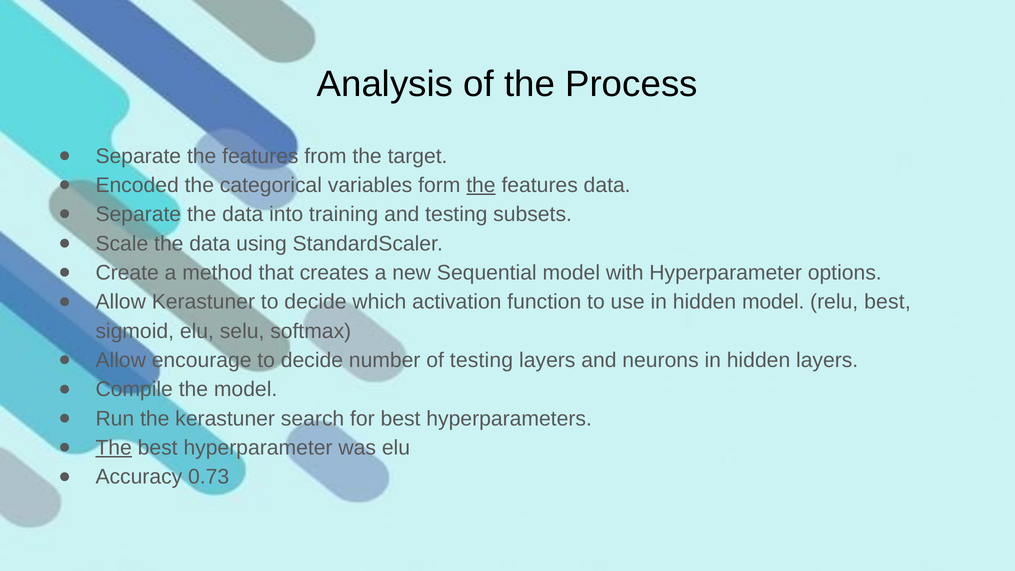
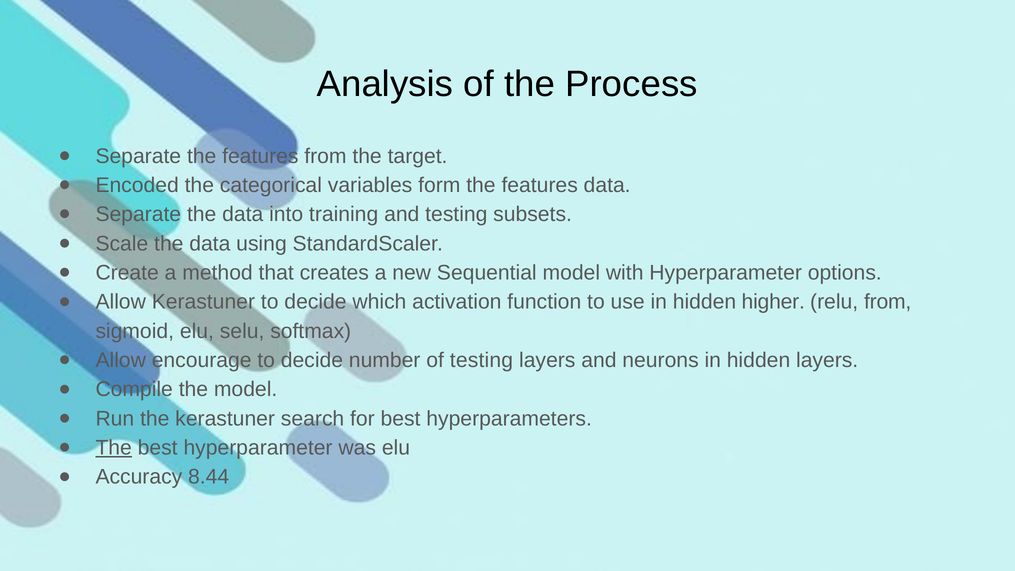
the underline: present -> none (481, 185)
hidden model: model -> higher (773, 302)
relu best: best -> from (888, 302)
0.73: 0.73 -> 8.44 (209, 477)
